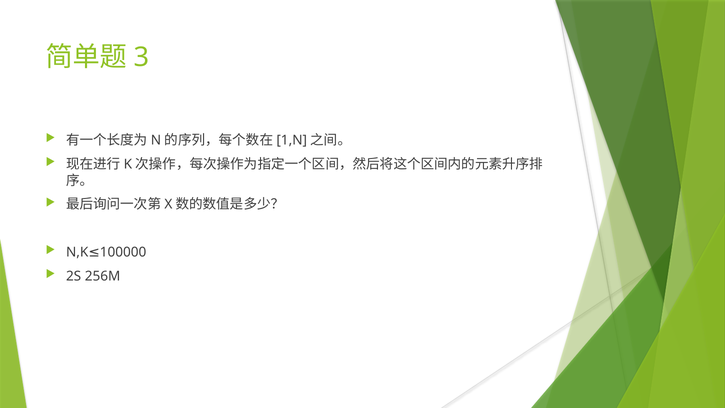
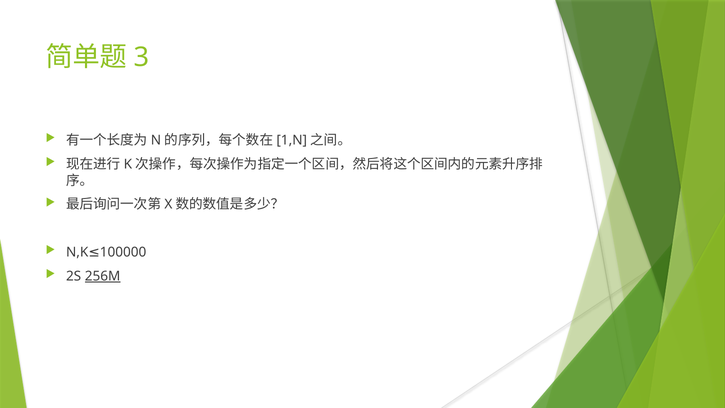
256M underline: none -> present (103, 276)
